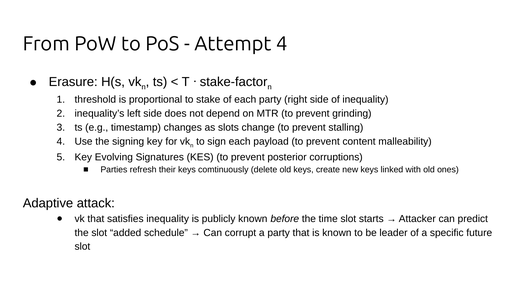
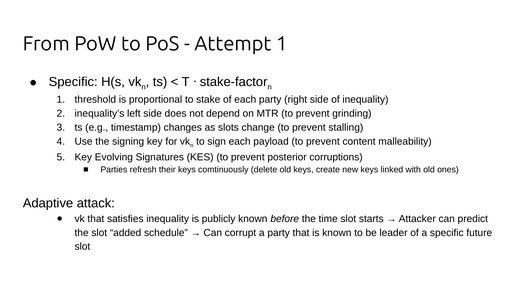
Attempt 4: 4 -> 1 (282, 44)
Erasure: Erasure -> Specific (73, 82)
